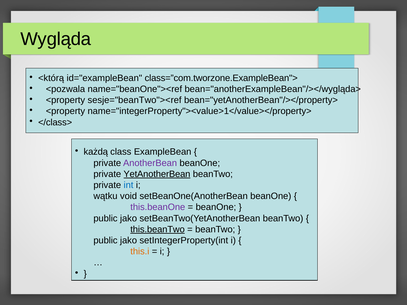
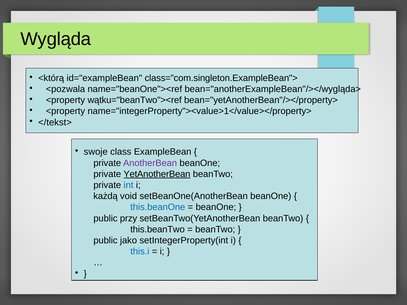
class=”com.tworzone.ExampleBean">: class=”com.tworzone.ExampleBean"> -> class=”com.singleton.ExampleBean"> (221, 78)
sesje="beanTwo"><ref: sesje="beanTwo"><ref -> wątku="beanTwo"><ref (135, 100)
</class>: </class> -> </tekst> (55, 122)
każdą: każdą -> swoje (96, 152)
wątku: wątku -> każdą (106, 196)
this.beanOne colour: purple -> blue (158, 207)
jako: jako -> przy (129, 218)
this.beanTwo underline: present -> none (158, 230)
this.i colour: orange -> blue (140, 252)
